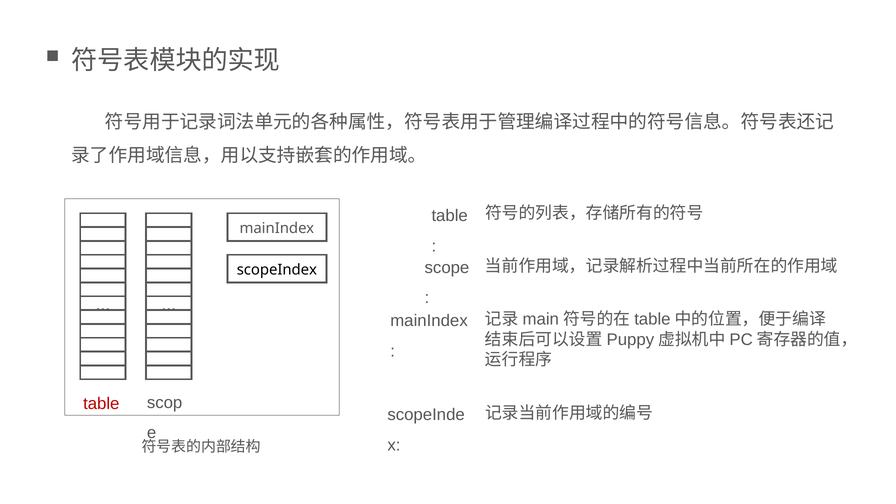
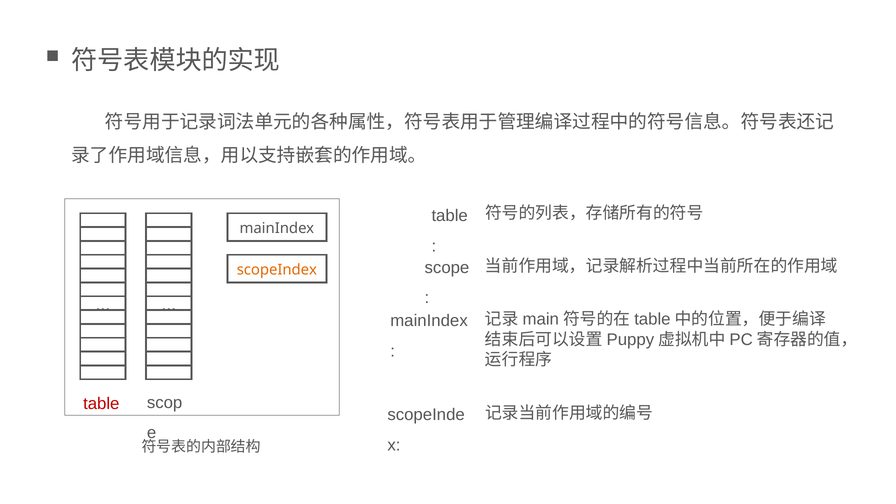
scopeIndex colour: black -> orange (277, 270)
